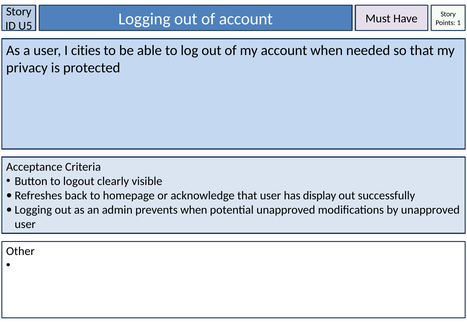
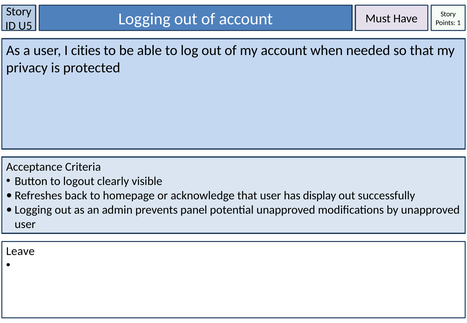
prevents when: when -> panel (194, 210)
Other: Other -> Leave (20, 251)
